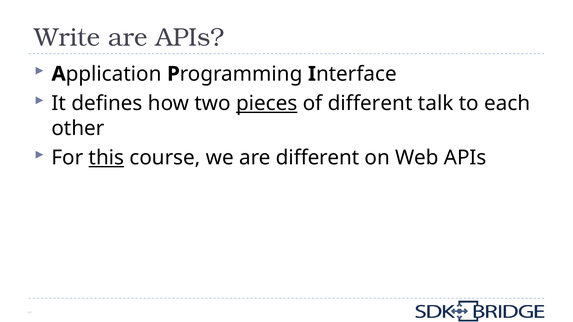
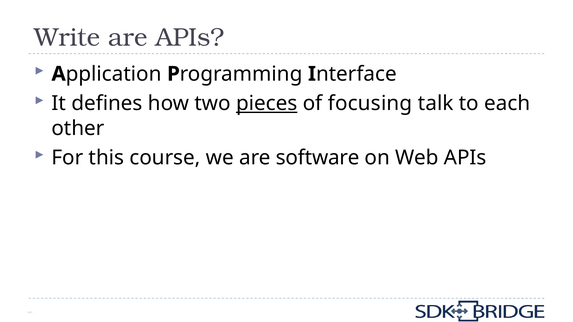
of different: different -> focusing (370, 104)
this underline: present -> none (106, 158)
are different: different -> software (318, 158)
